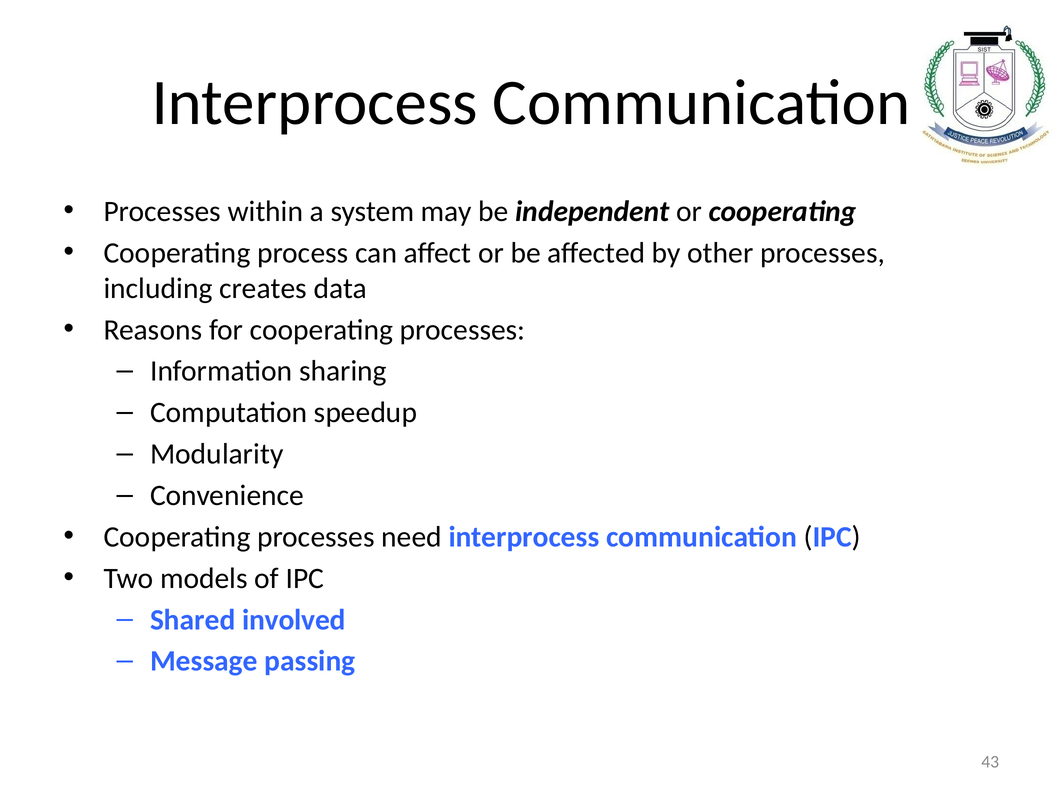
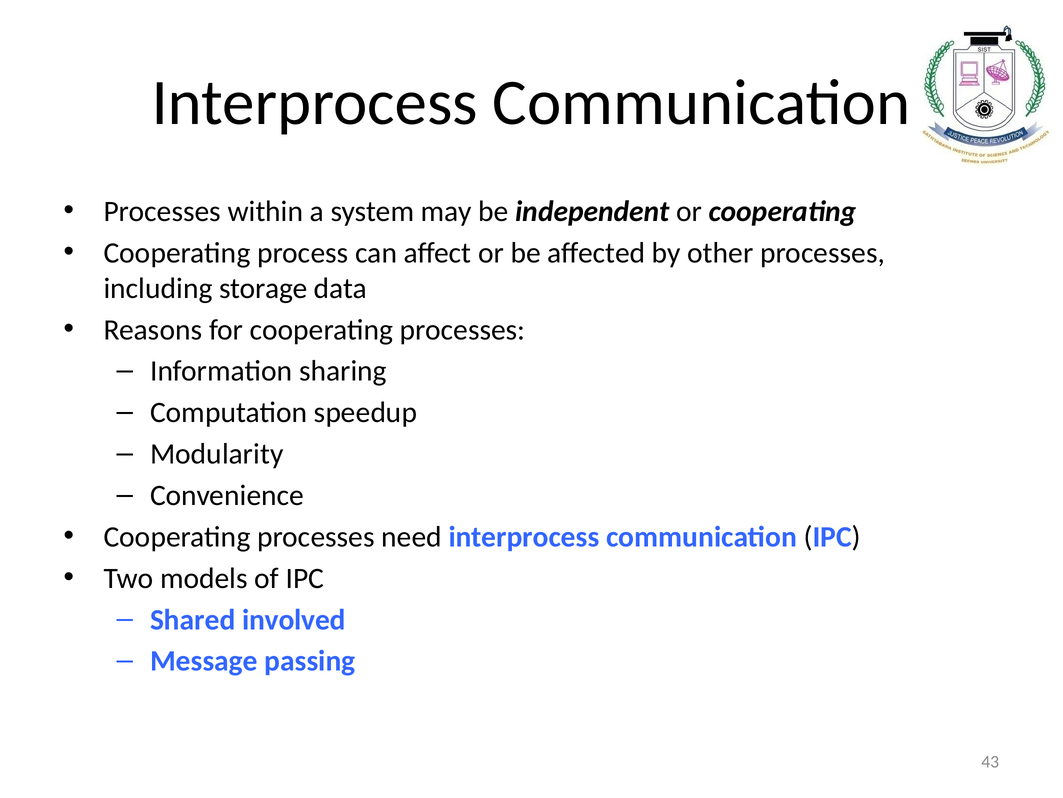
creates: creates -> storage (263, 288)
